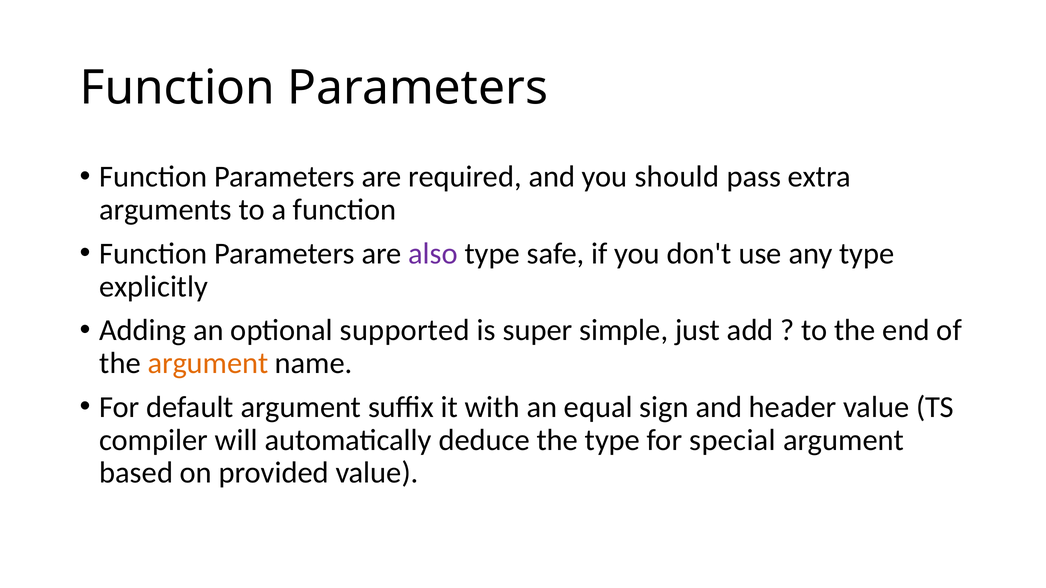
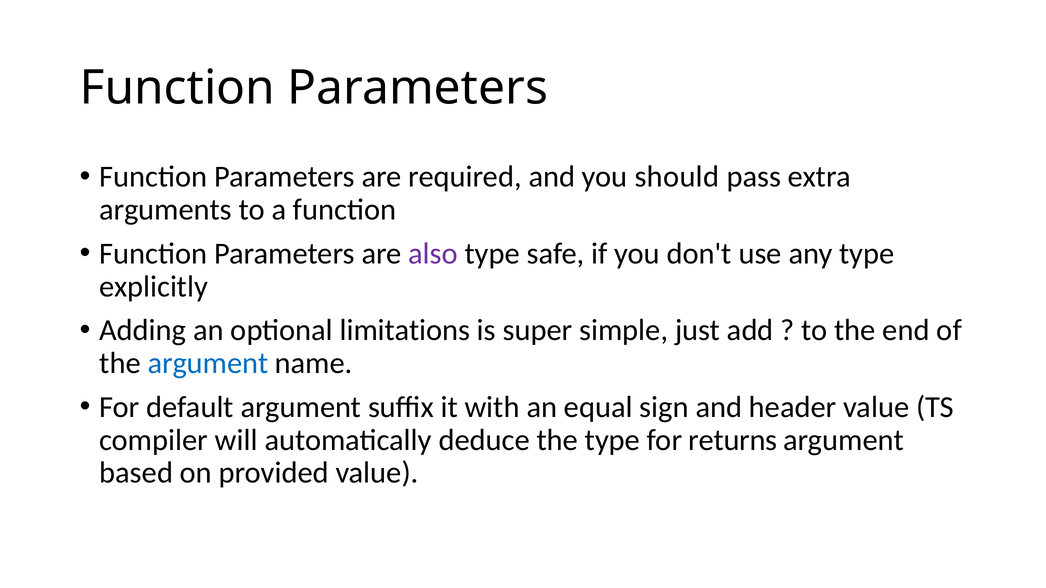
supported: supported -> limitations (405, 330)
argument colour: orange -> blue (208, 363)
special: special -> returns (733, 440)
